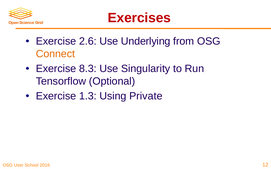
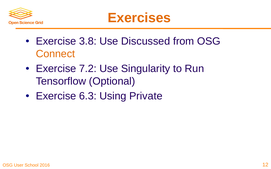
Exercises colour: red -> orange (139, 18)
2.6: 2.6 -> 3.8 (88, 41)
Underlying: Underlying -> Discussed (146, 41)
8.3: 8.3 -> 7.2 (88, 69)
1.3: 1.3 -> 6.3 (88, 96)
